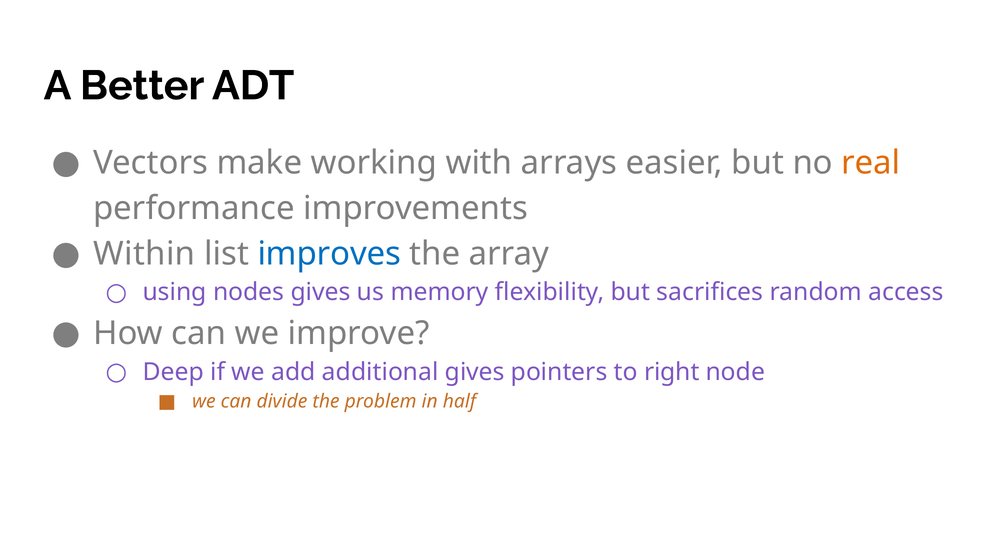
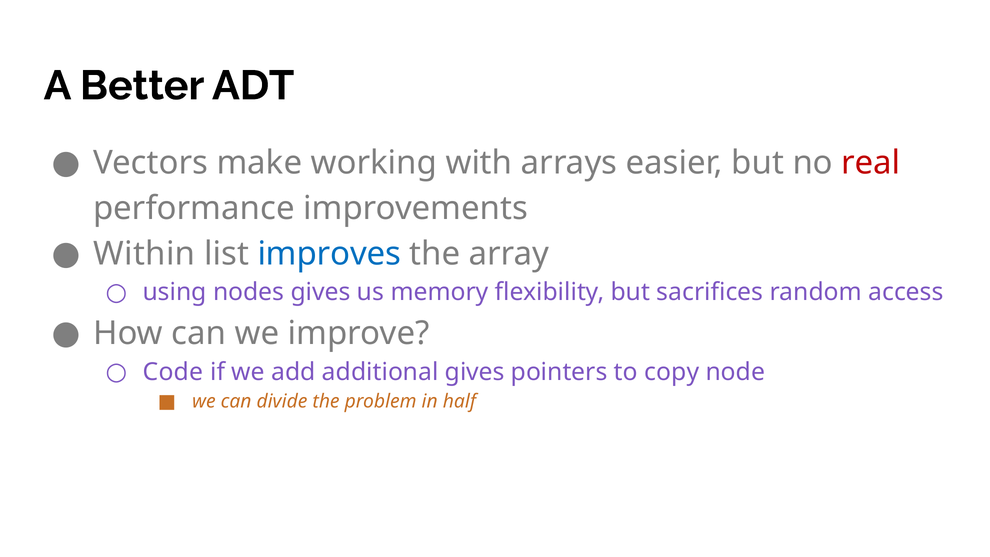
real colour: orange -> red (871, 163)
Deep: Deep -> Code (173, 372)
right: right -> copy (672, 372)
